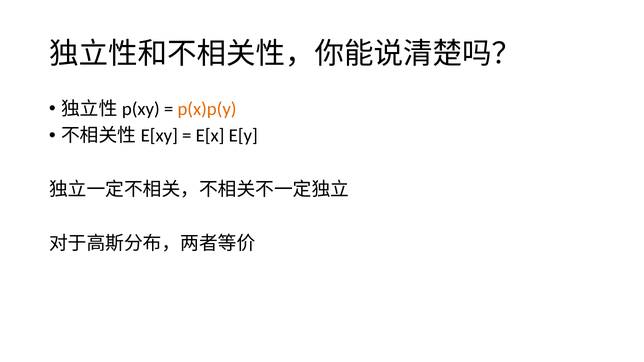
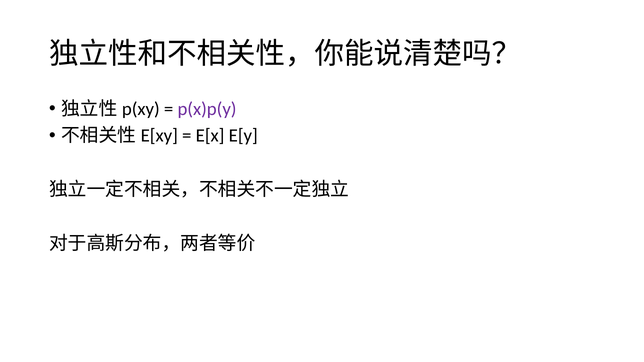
p(x)p(y colour: orange -> purple (207, 109)
